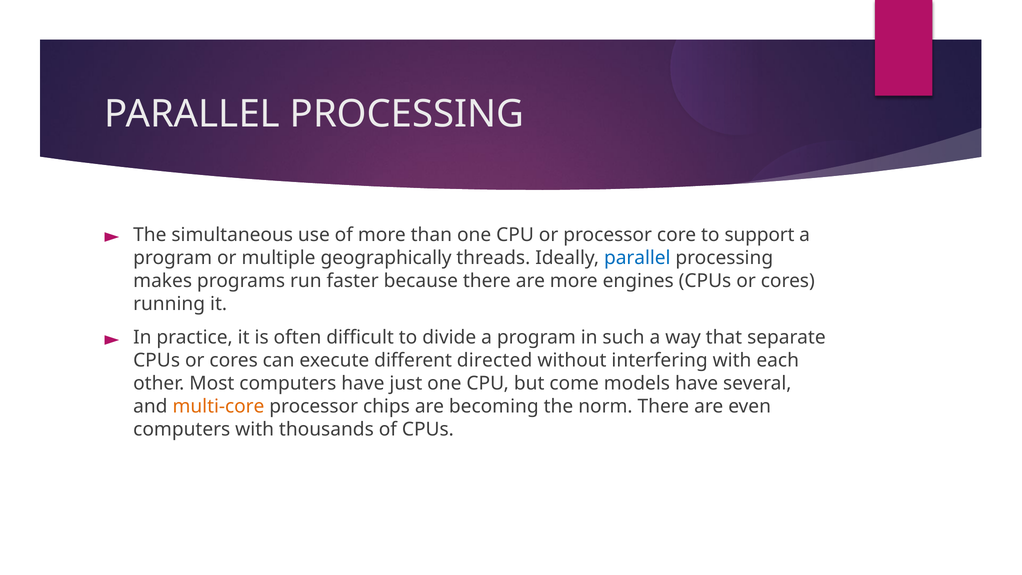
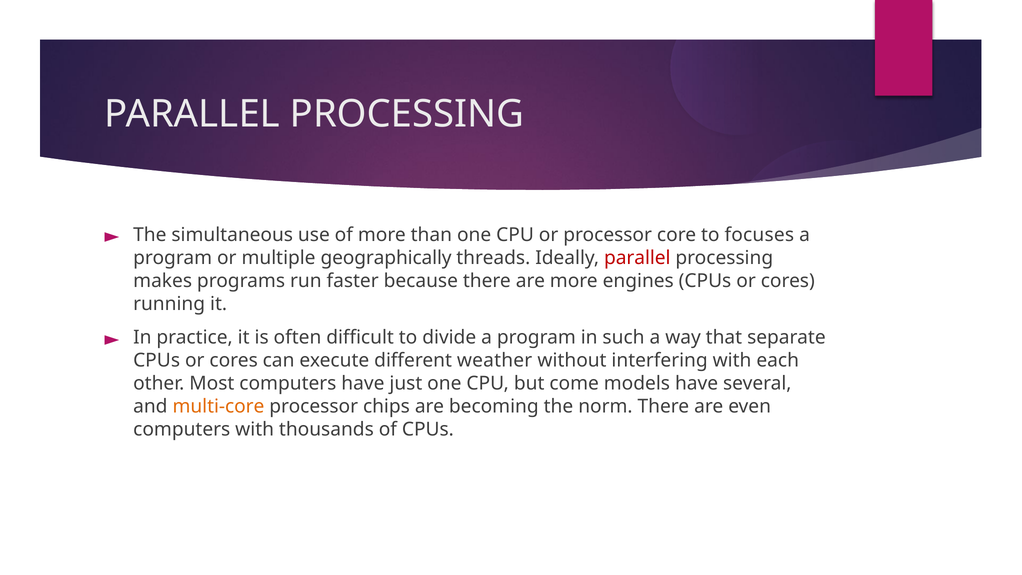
support: support -> focuses (759, 235)
parallel colour: blue -> red (637, 258)
directed: directed -> weather (495, 361)
